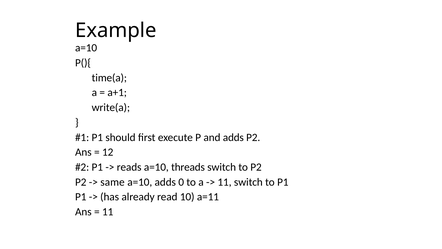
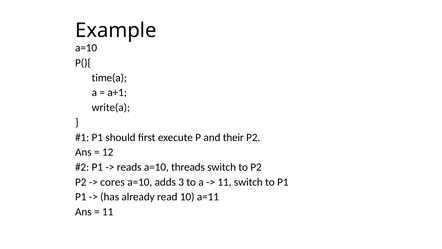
and adds: adds -> their (233, 137)
same: same -> cores (113, 182)
0: 0 -> 3 (181, 182)
